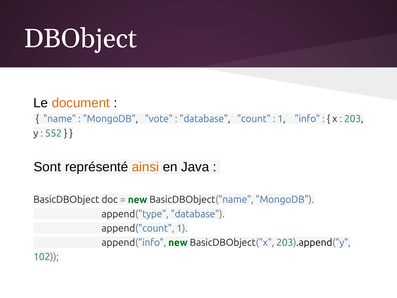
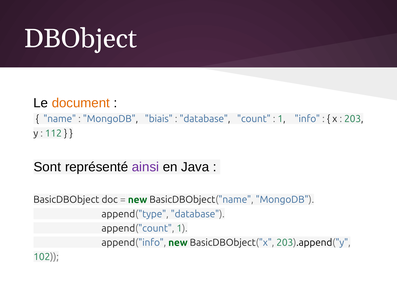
vote: vote -> biais (159, 119)
552: 552 -> 112 (53, 133)
ainsi colour: orange -> purple (145, 167)
